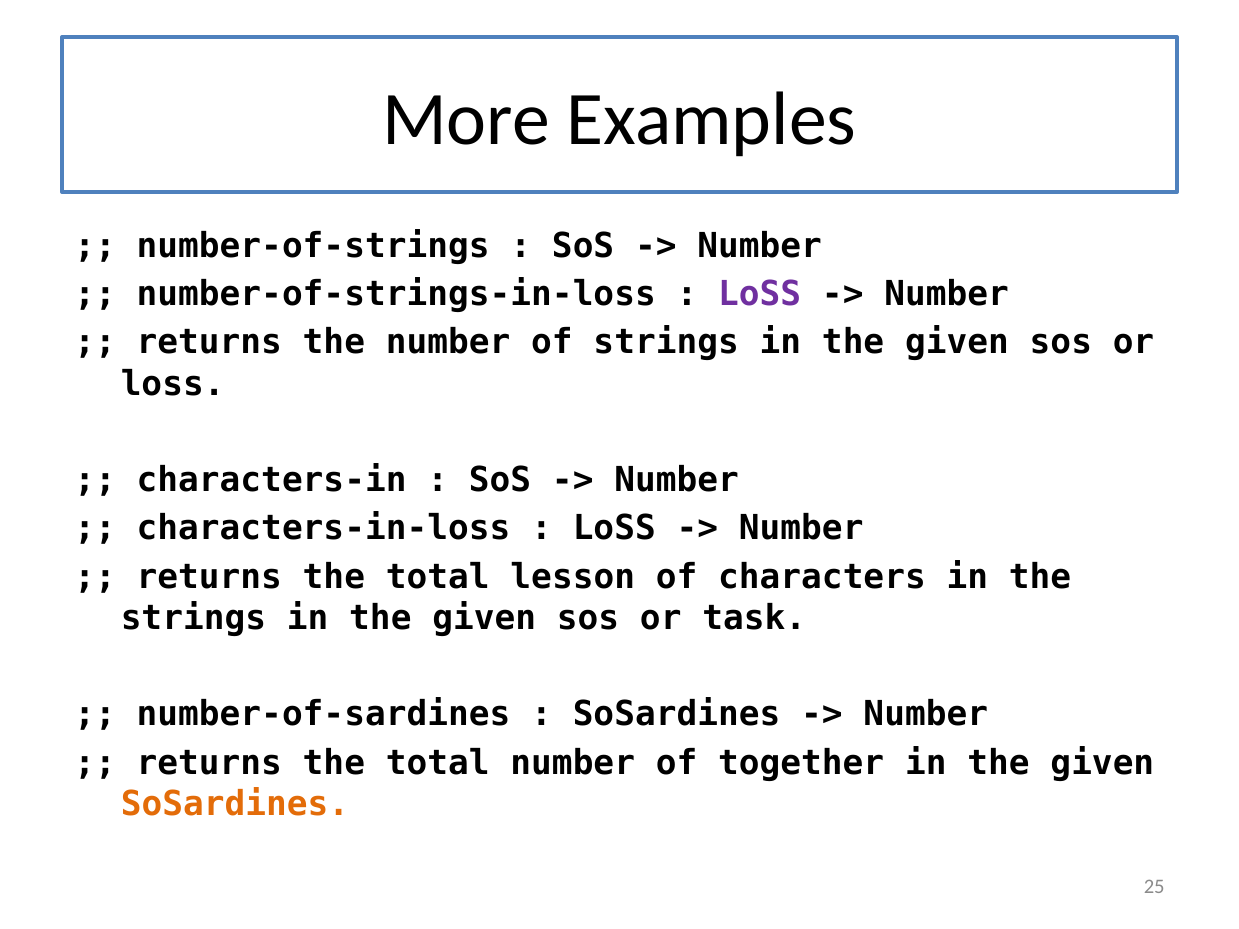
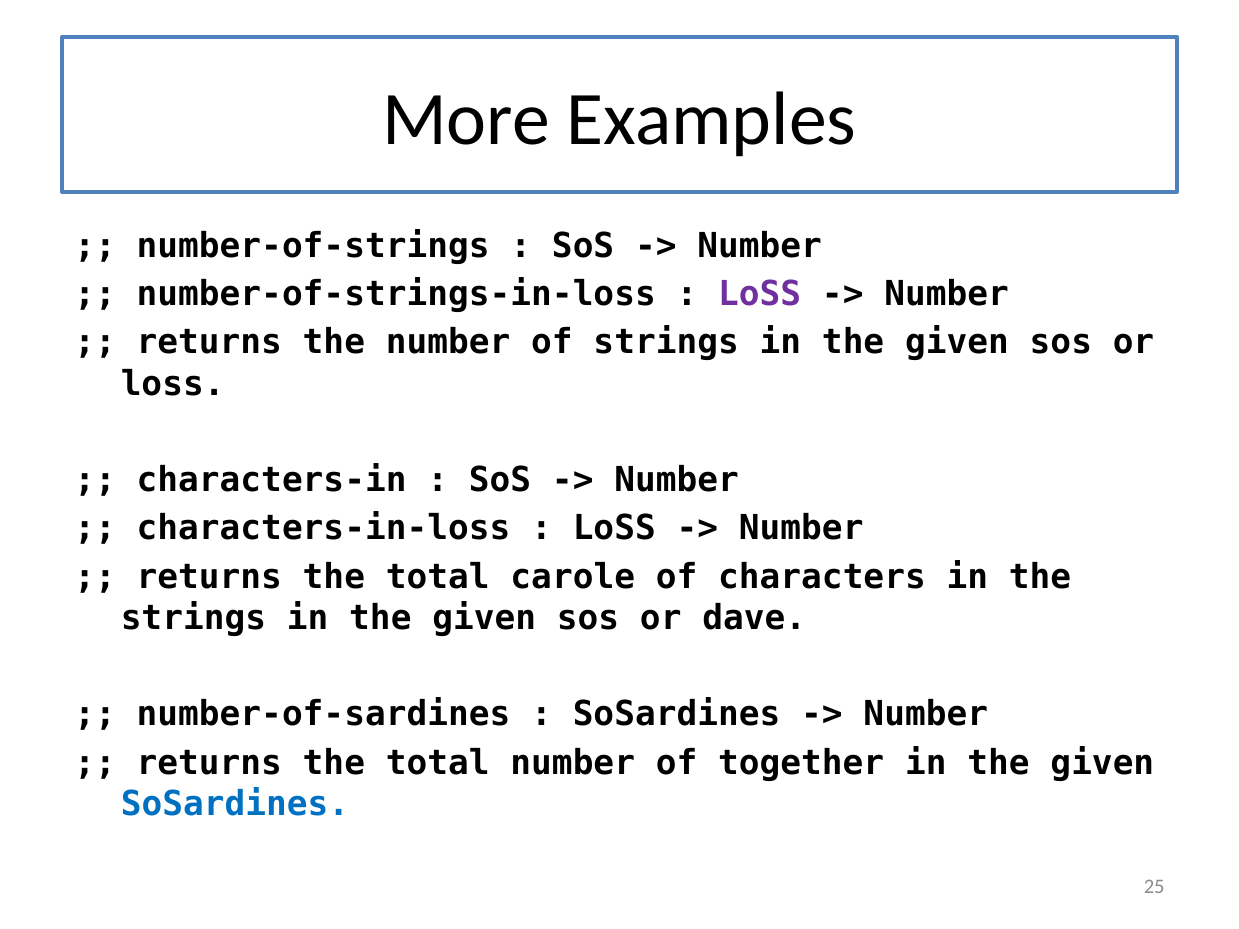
lesson: lesson -> carole (573, 577)
task: task -> dave (754, 618)
SoSardines colour: orange -> blue (235, 804)
